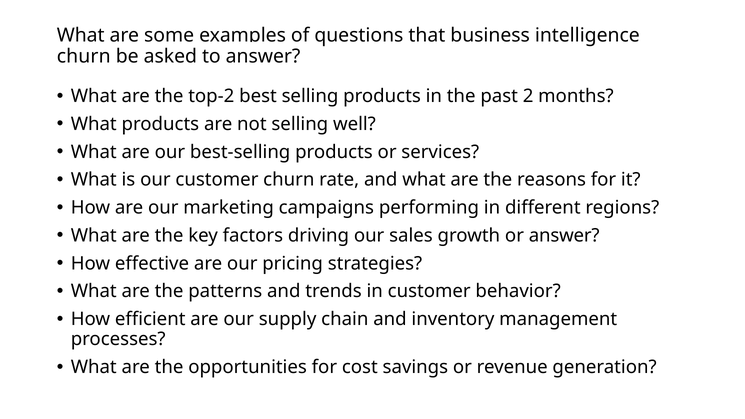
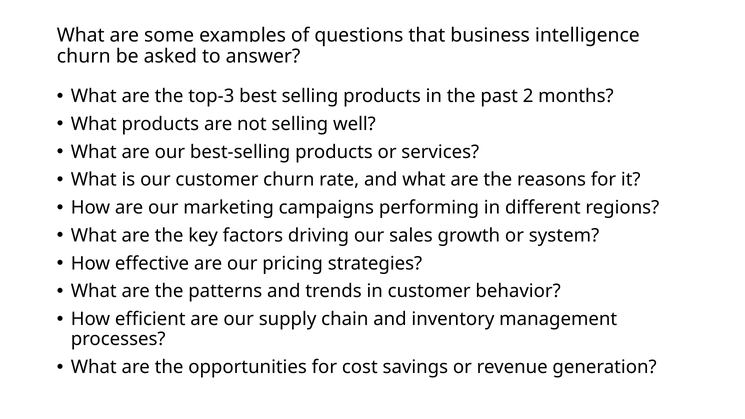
top-2: top-2 -> top-3 (211, 96)
or answer: answer -> system (564, 236)
